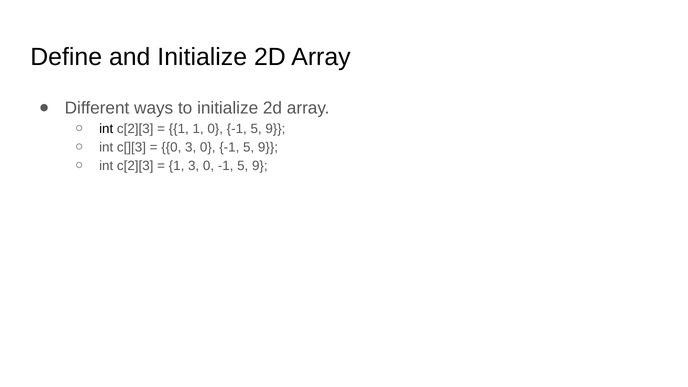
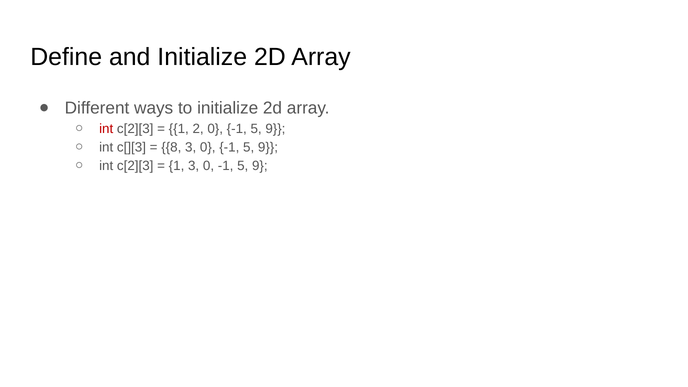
int colour: black -> red (106, 129)
1 1: 1 -> 2 (198, 129)
0: 0 -> 8 (171, 147)
